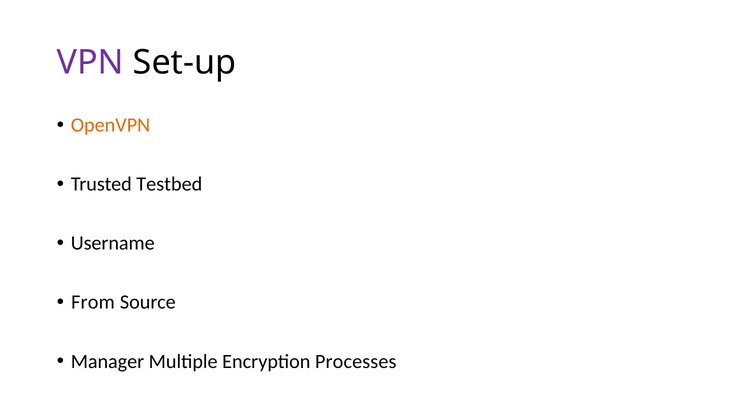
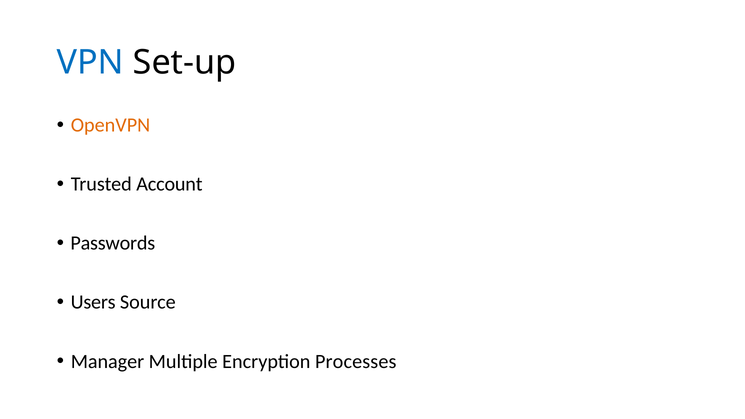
VPN colour: purple -> blue (90, 63)
Testbed: Testbed -> Account (169, 184)
Username: Username -> Passwords (113, 243)
From: From -> Users (93, 302)
